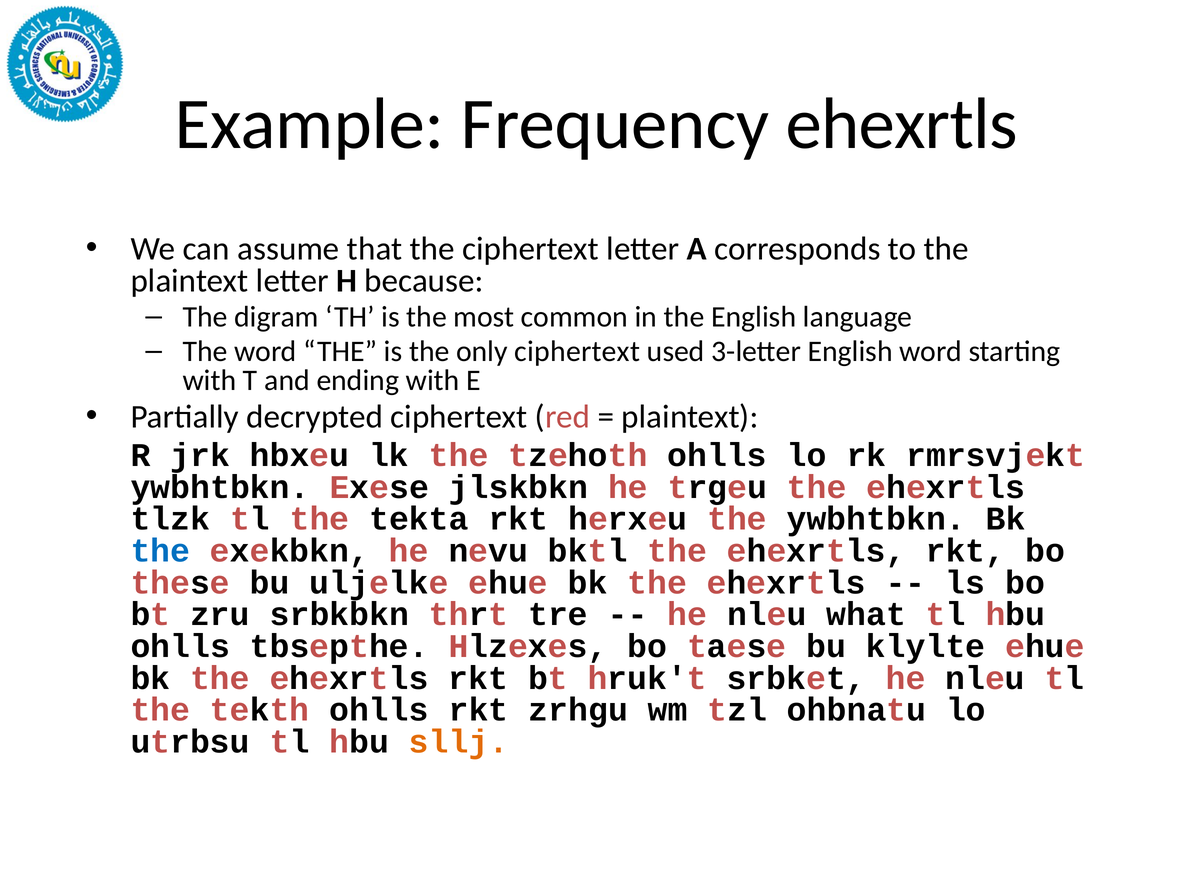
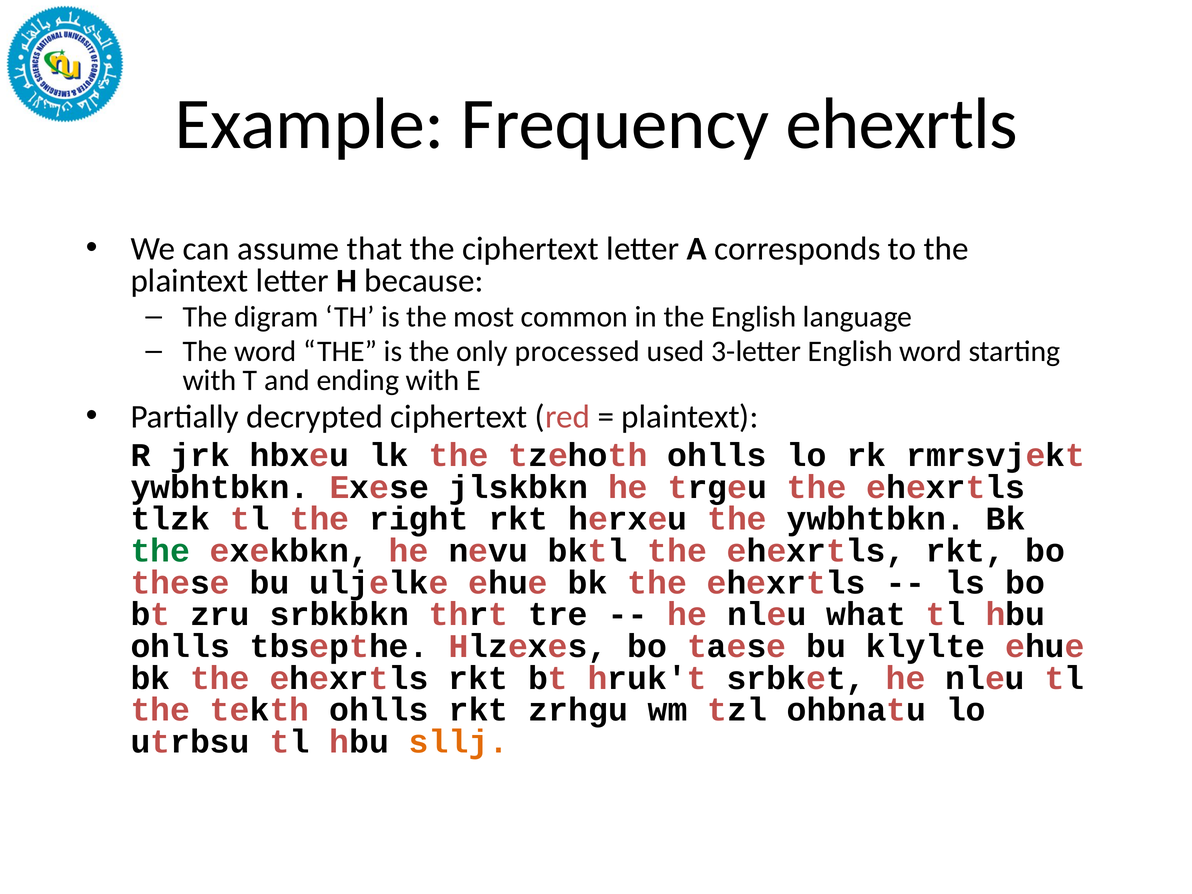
only ciphertext: ciphertext -> processed (577, 352)
tekta: tekta -> right (419, 519)
the colour: blue -> green (160, 551)
